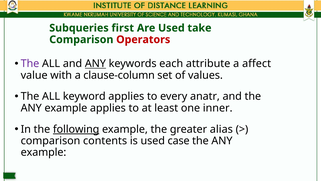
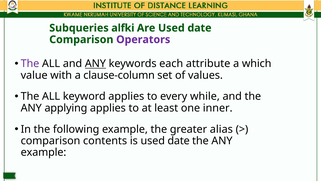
first: first -> alfki (123, 28)
Are Used take: take -> date (199, 28)
Operators colour: red -> purple (143, 39)
affect: affect -> which (257, 63)
anatr: anatr -> while (205, 96)
example: example -> applying (66, 108)
following underline: present -> none (76, 129)
is used case: case -> date (179, 141)
